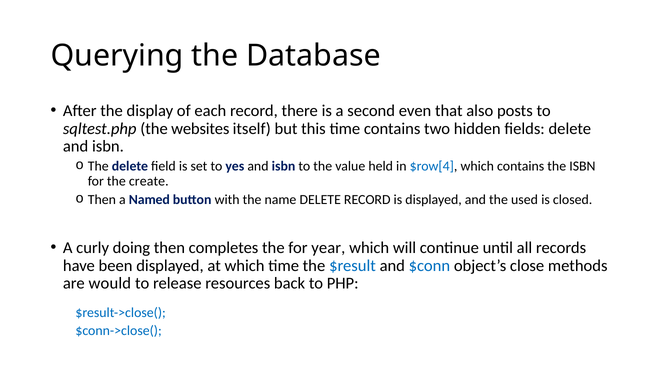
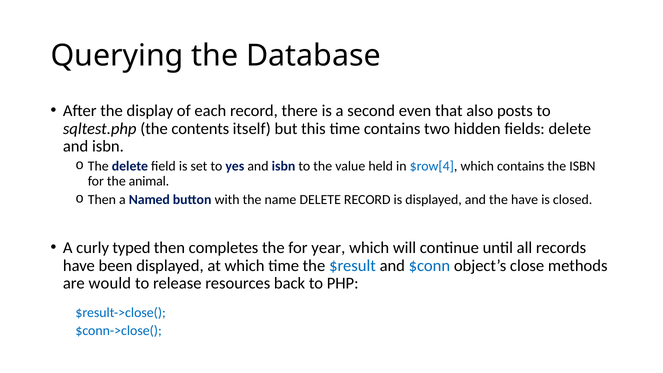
websites: websites -> contents (200, 129)
create: create -> animal (149, 181)
the used: used -> have (525, 200)
doing: doing -> typed (131, 248)
